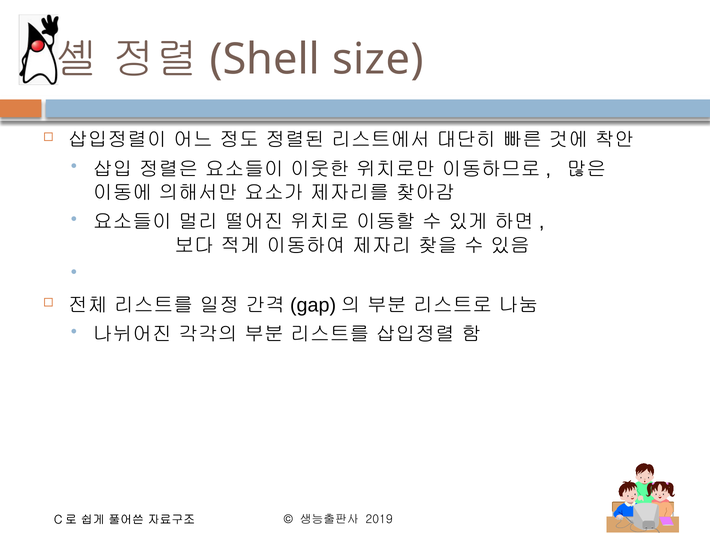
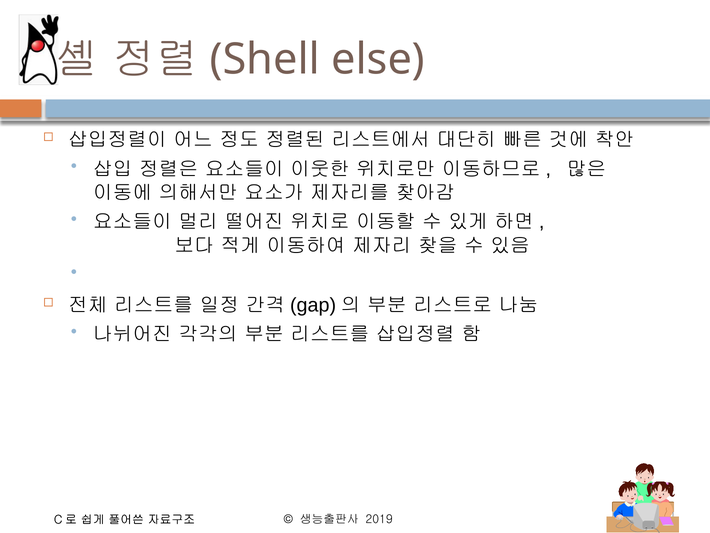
size: size -> else (378, 59)
